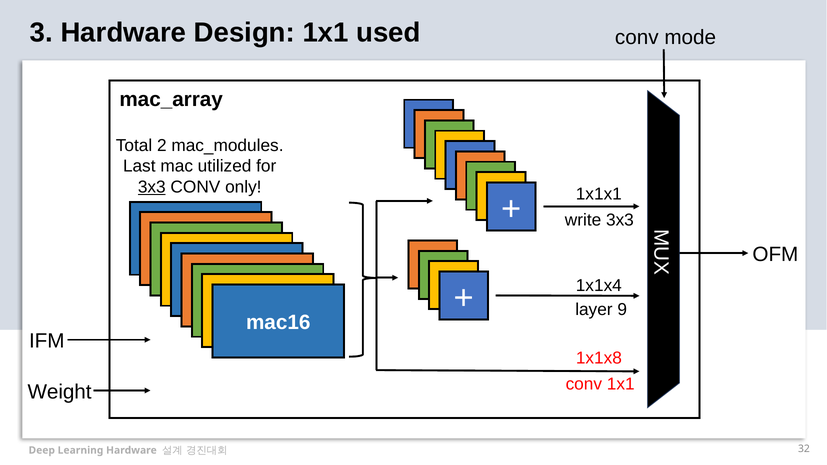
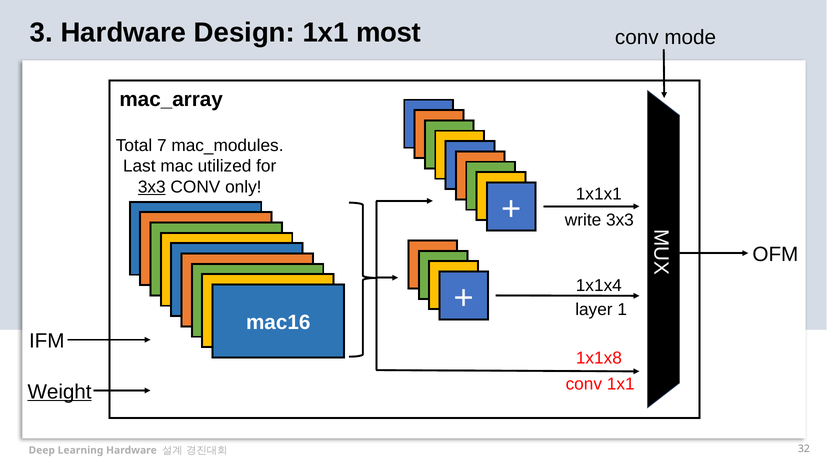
used: used -> most (389, 33)
2: 2 -> 7 (162, 146)
9: 9 -> 1 (622, 310)
Weight underline: none -> present (60, 392)
